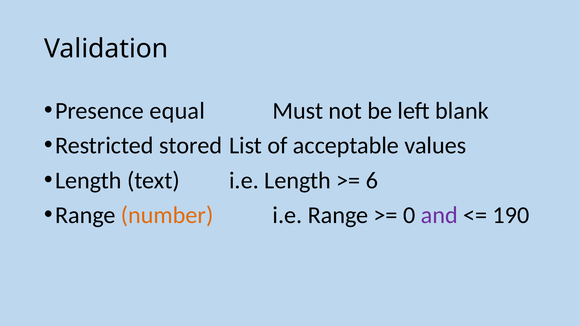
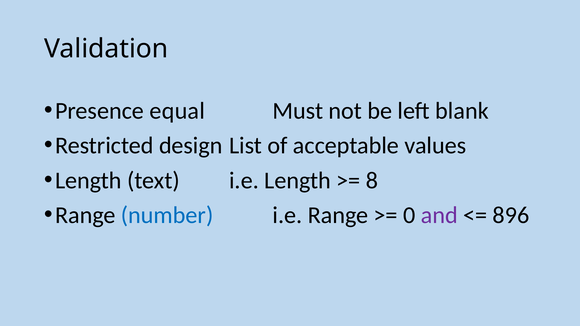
stored: stored -> design (191, 146)
6: 6 -> 8 (372, 181)
number colour: orange -> blue (167, 215)
190: 190 -> 896 (511, 215)
